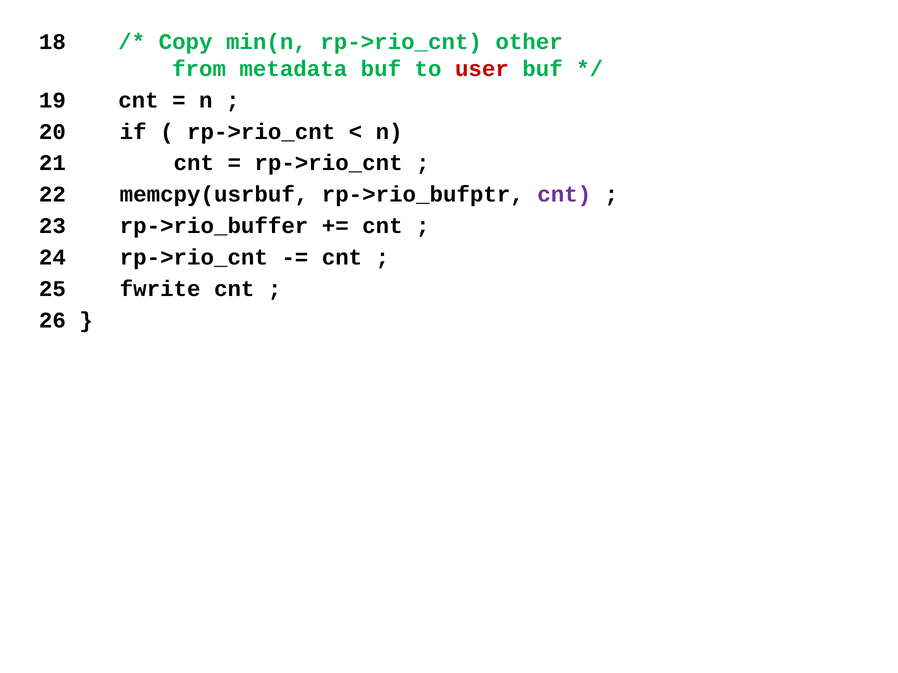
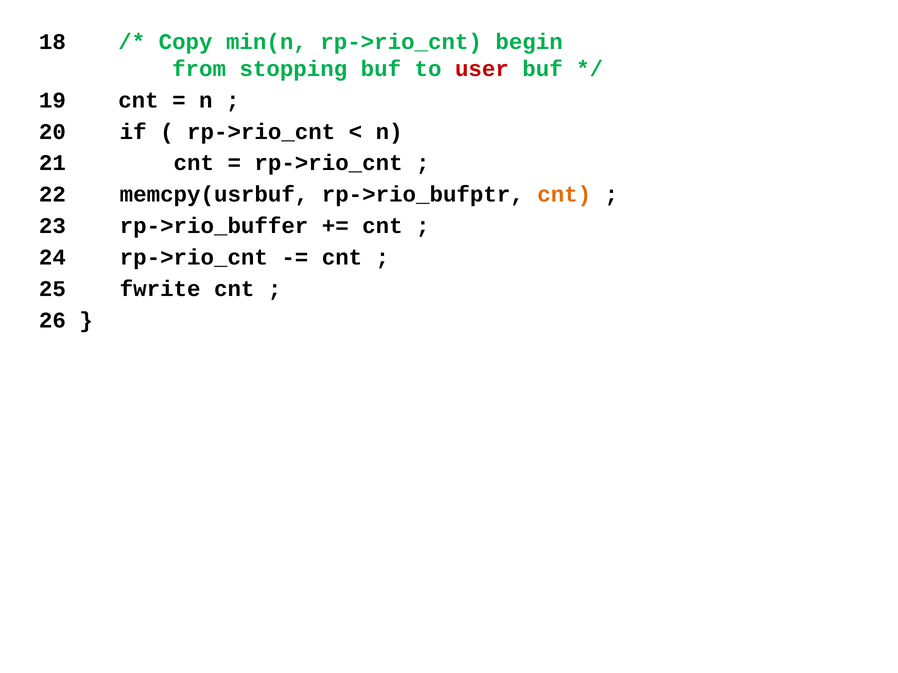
other: other -> begin (529, 42)
metadata: metadata -> stopping (293, 69)
cnt colour: purple -> orange (564, 195)
